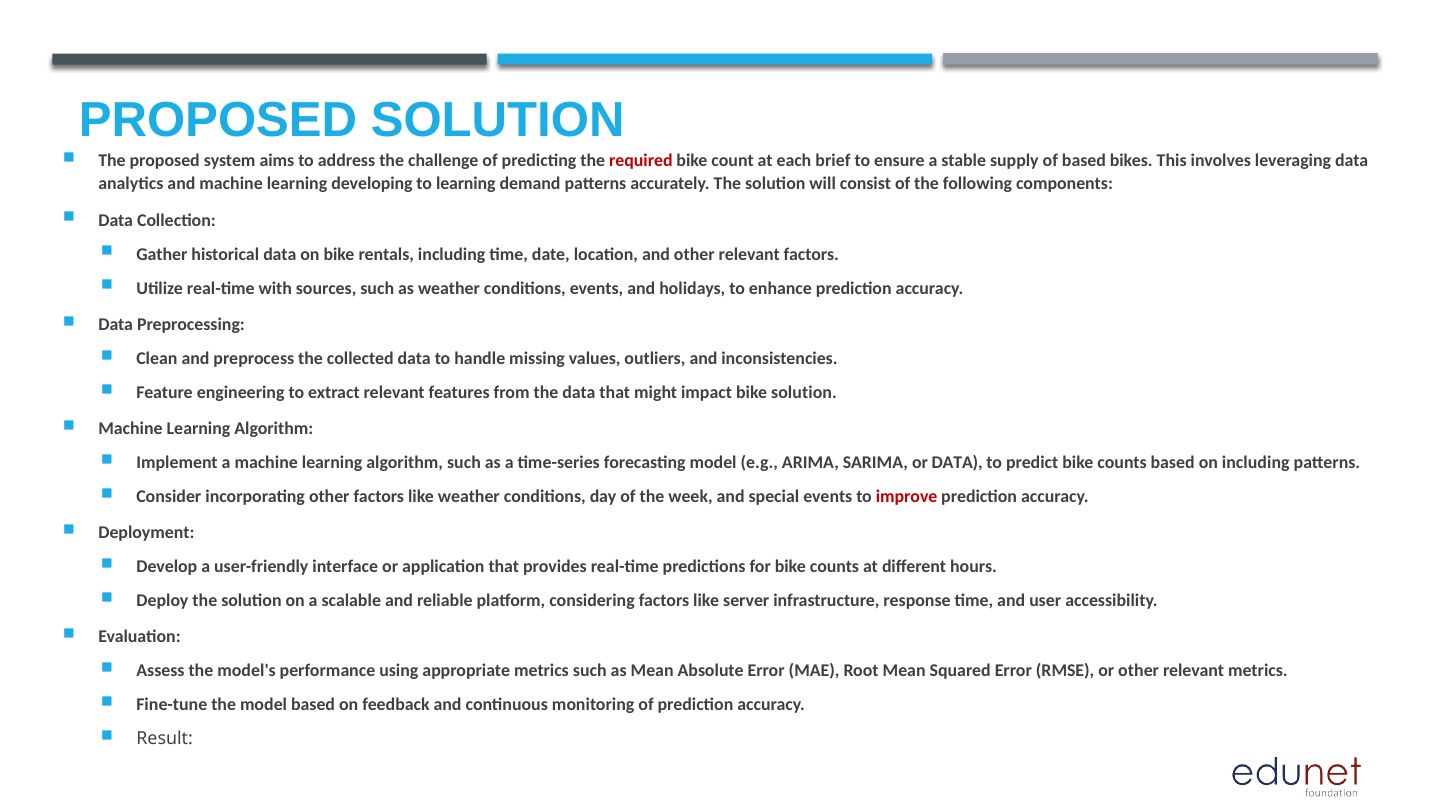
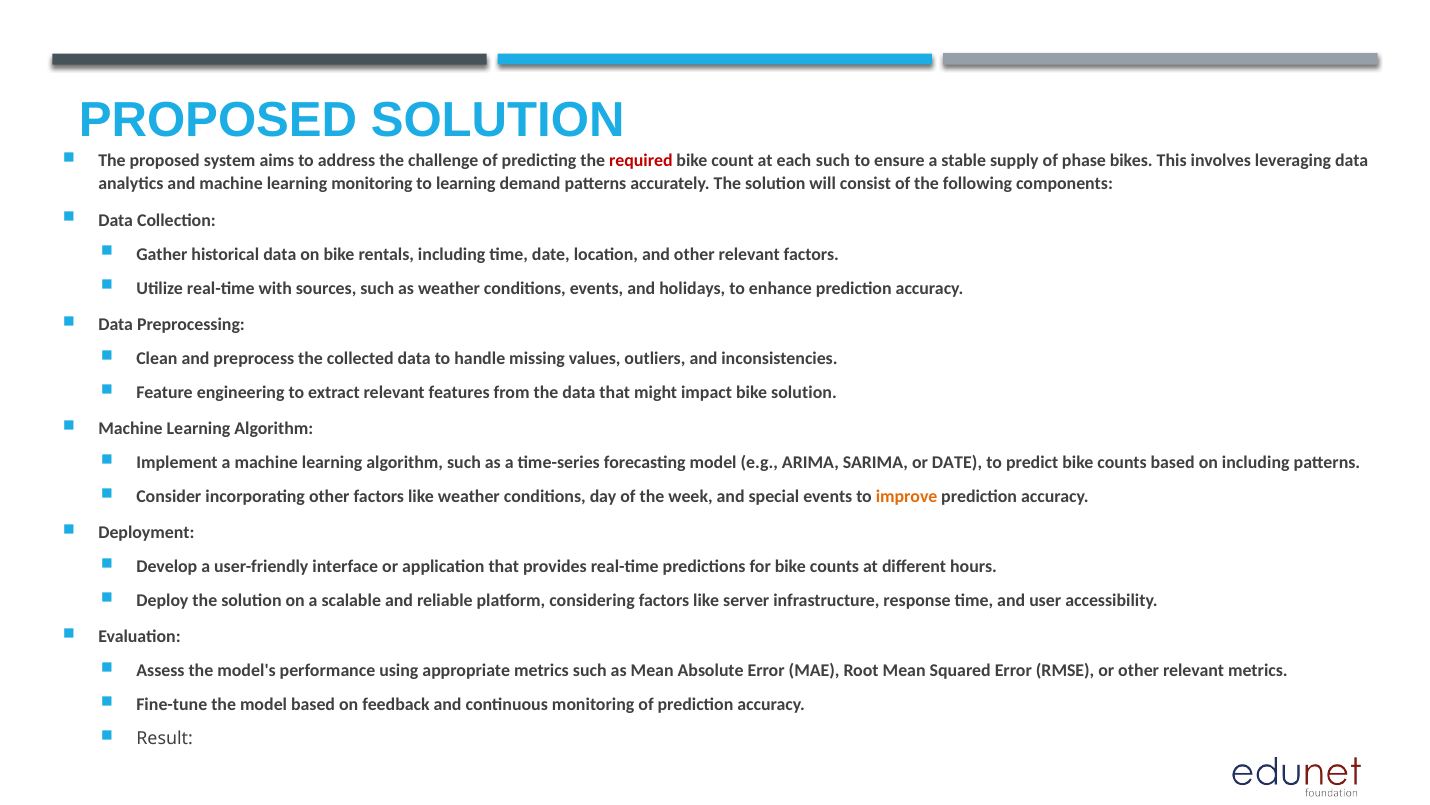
each brief: brief -> such (833, 160)
of based: based -> phase (1084, 160)
learning developing: developing -> monitoring (372, 184)
or DATA: DATA -> DATE (957, 462)
improve colour: red -> orange (907, 496)
